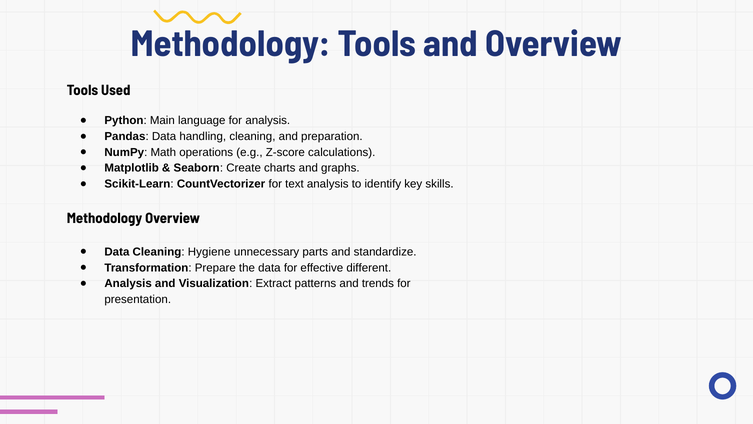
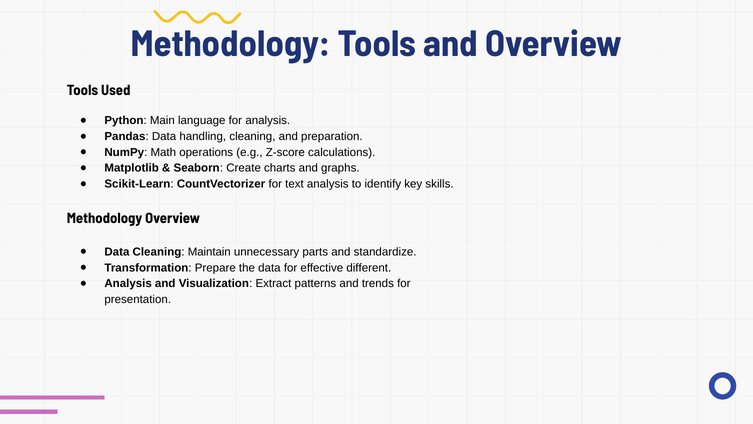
Hygiene: Hygiene -> Maintain (209, 252)
